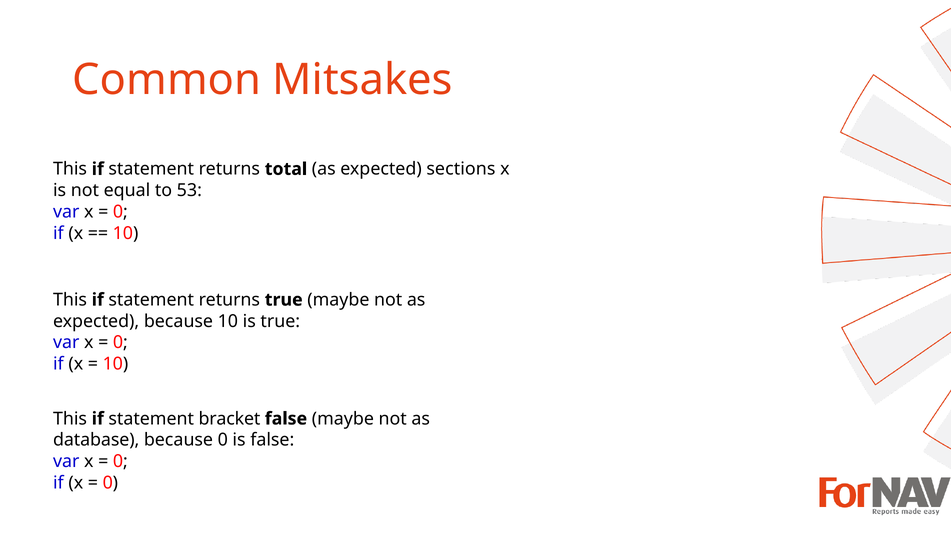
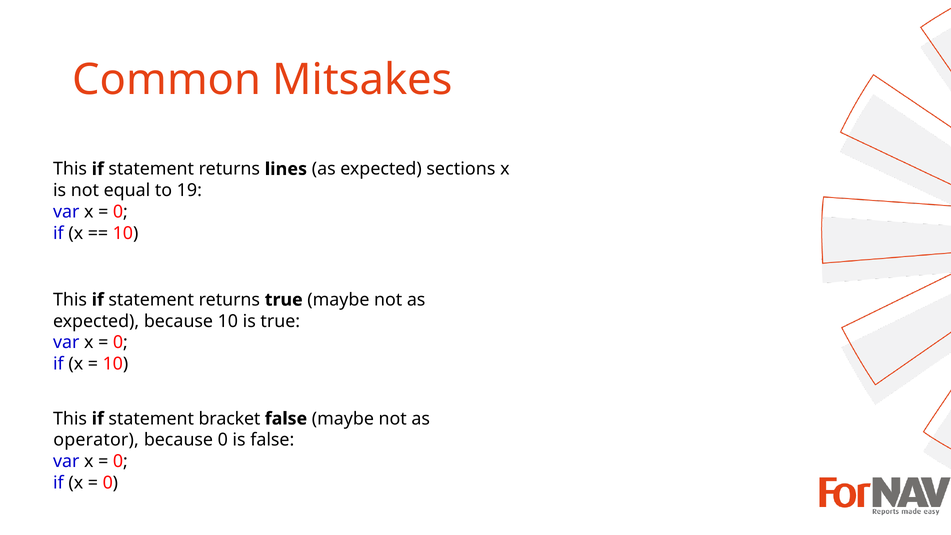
total: total -> lines (286, 169)
53: 53 -> 19 (189, 190)
database: database -> operator (96, 440)
